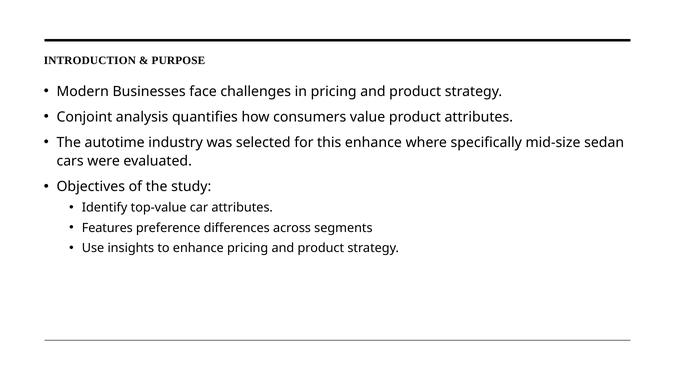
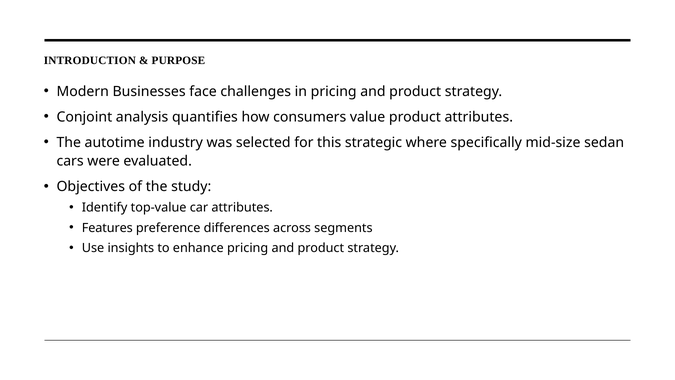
this enhance: enhance -> strategic (374, 142)
